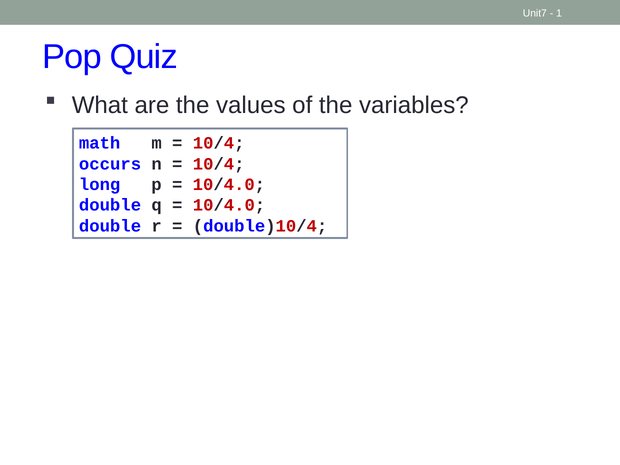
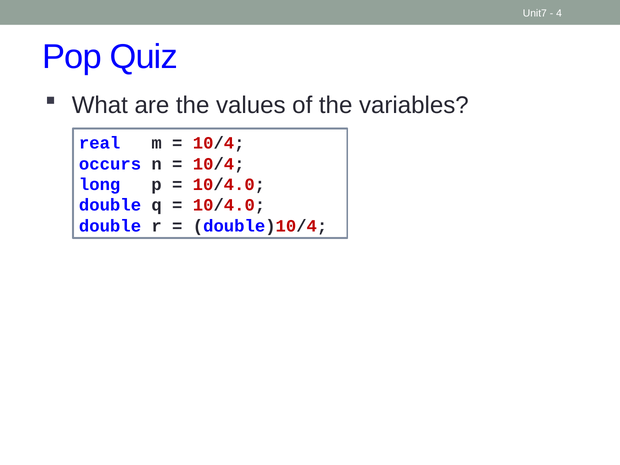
1: 1 -> 4 (559, 13)
math: math -> real (100, 143)
